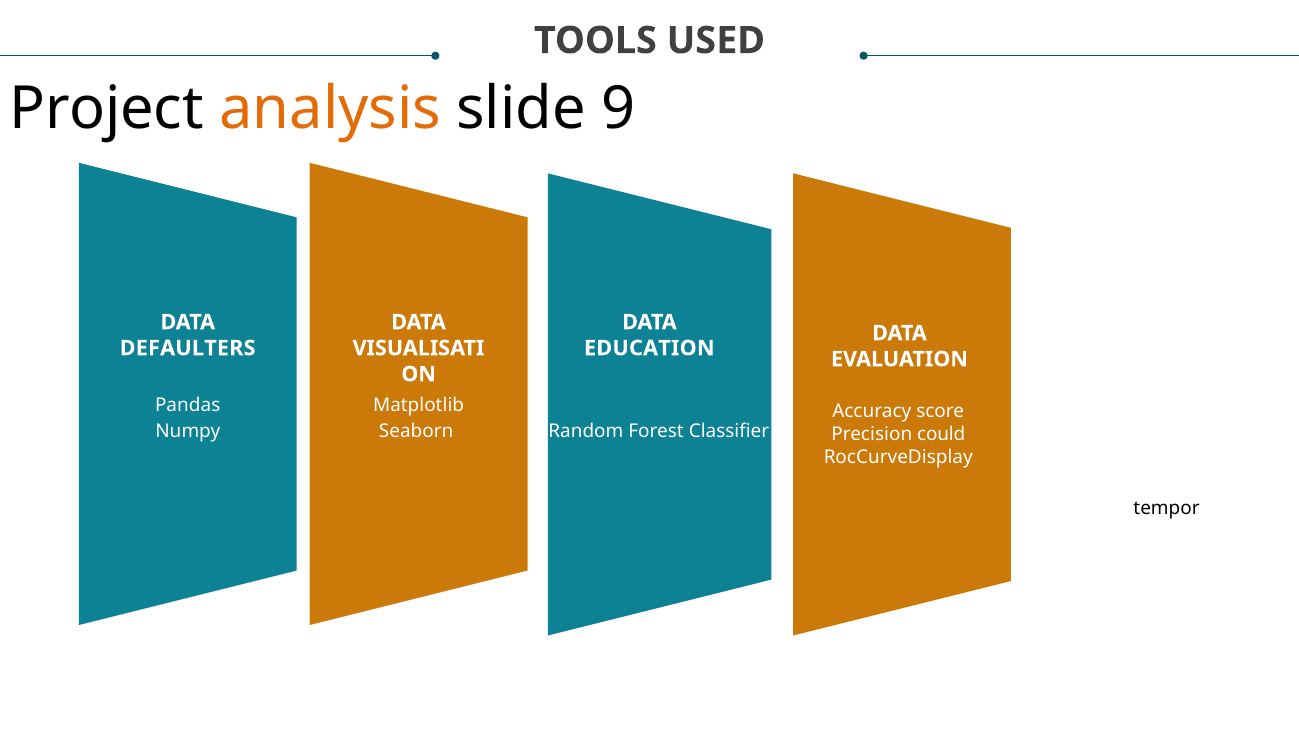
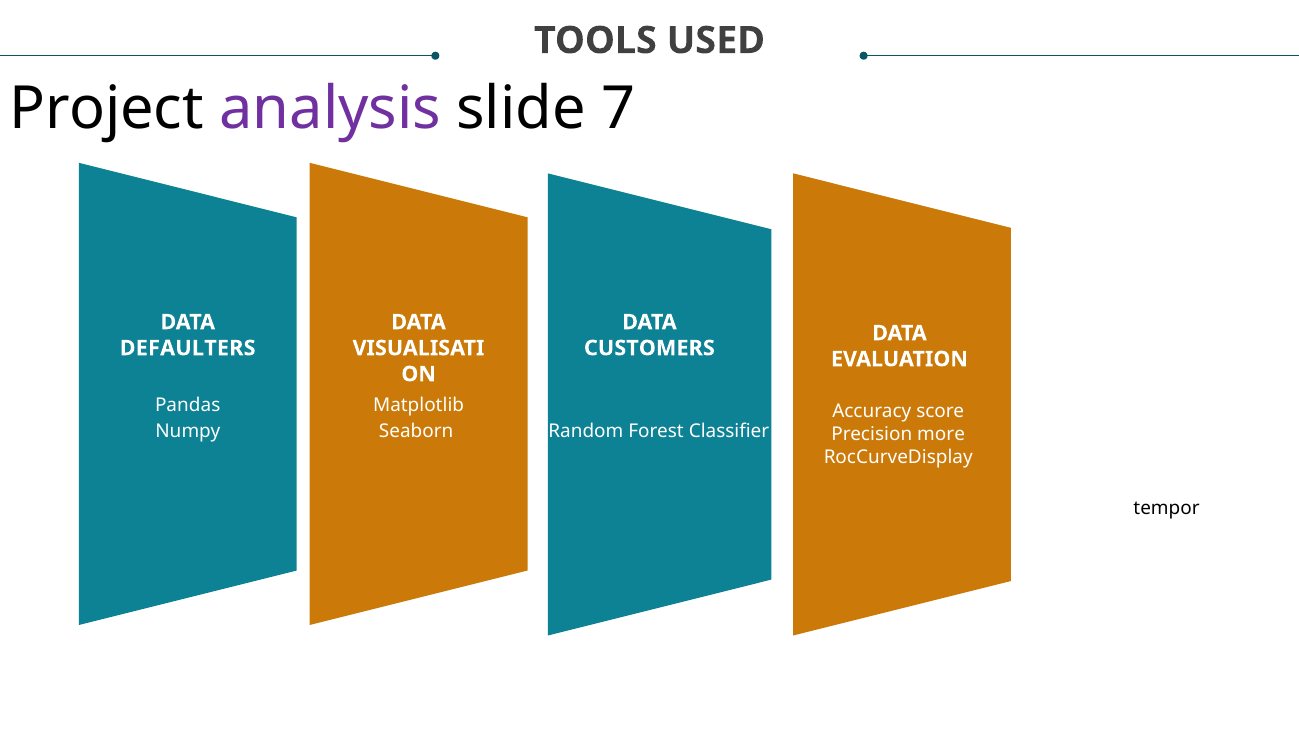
analysis colour: orange -> purple (330, 109)
9: 9 -> 7 (618, 109)
EDUCATION: EDUCATION -> CUSTOMERS (649, 348)
could: could -> more (941, 434)
